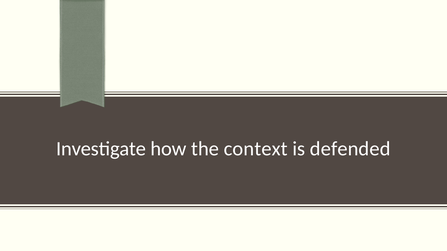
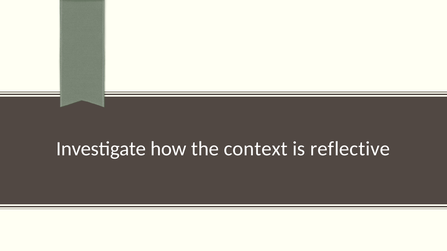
defended: defended -> reflective (350, 149)
